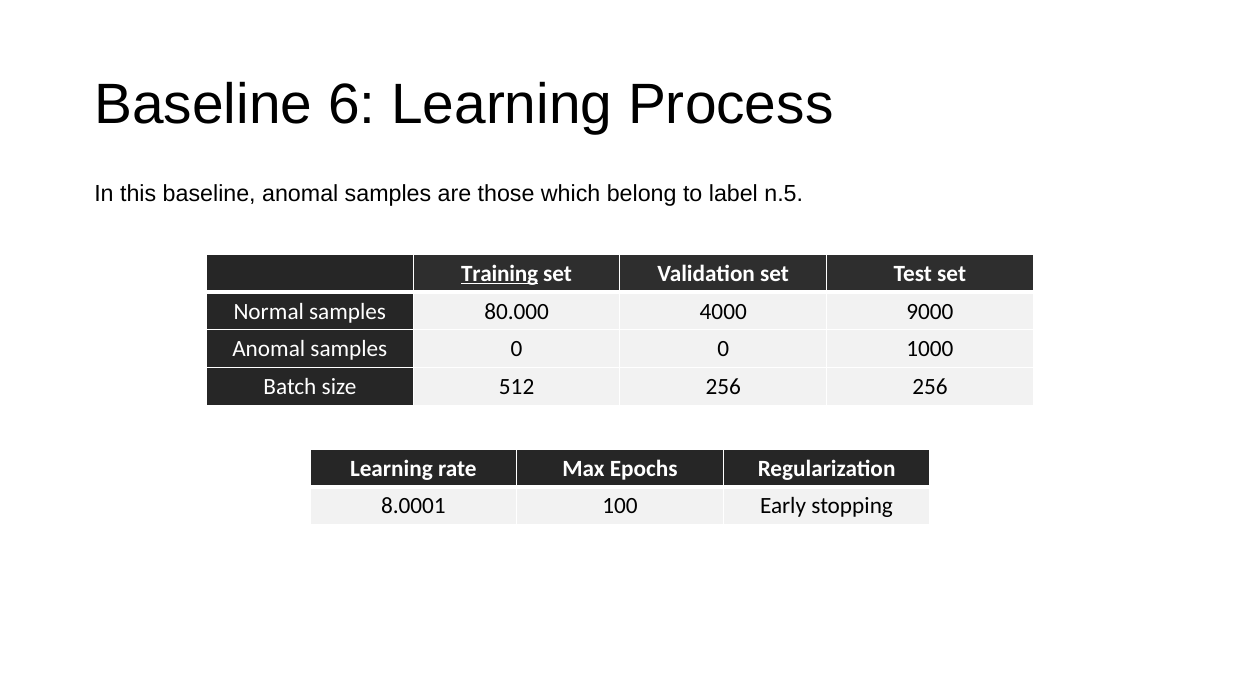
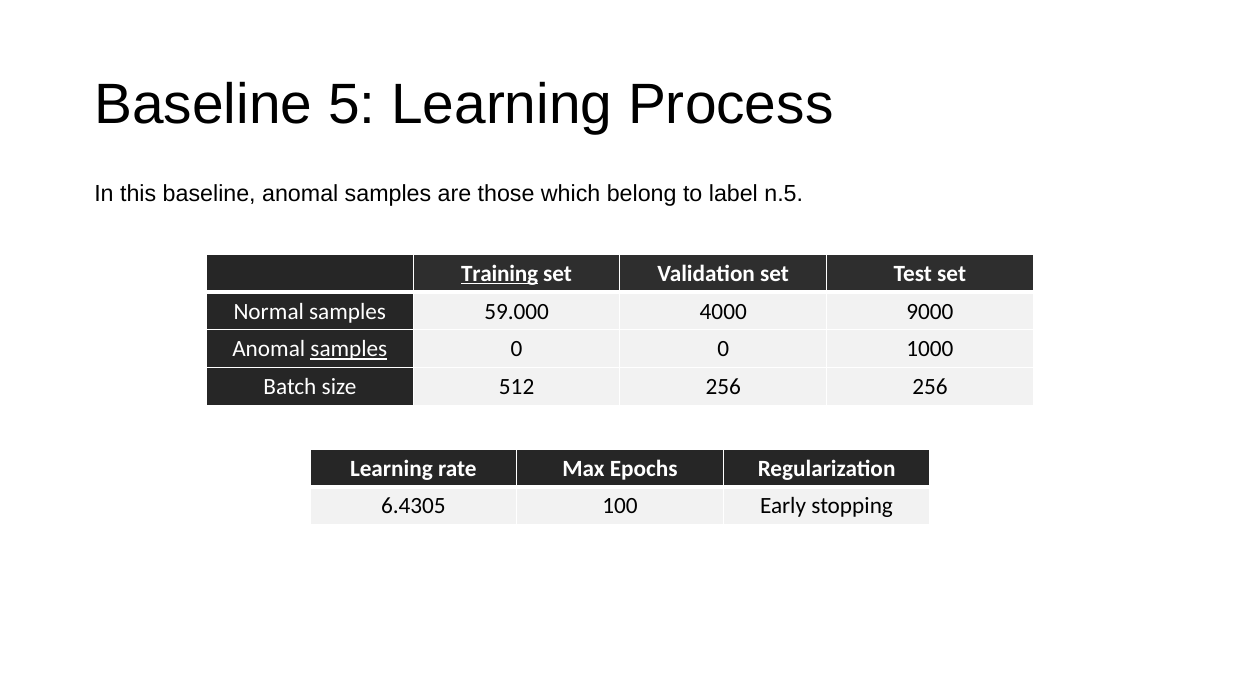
6: 6 -> 5 (352, 104)
80.000: 80.000 -> 59.000 (517, 311)
samples underline: none -> present (349, 349)
8.0001: 8.0001 -> 6.4305 (413, 506)
